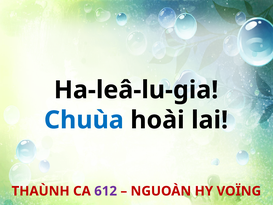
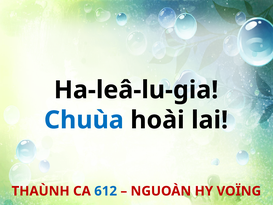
612 colour: purple -> blue (106, 191)
